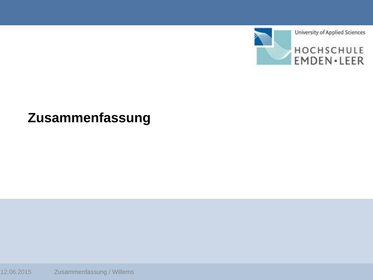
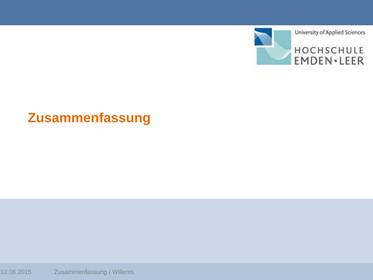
Zusammenfassung colour: black -> orange (89, 118)
